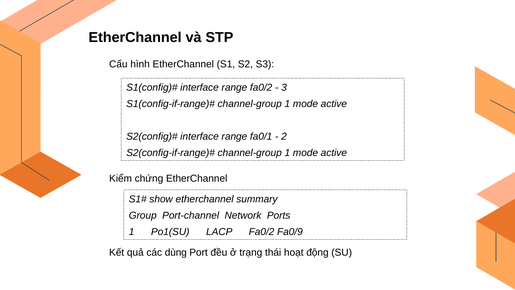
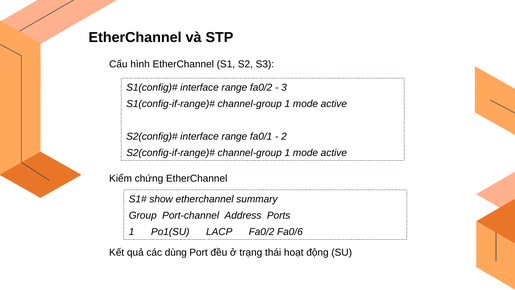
Network: Network -> Address (243, 215)
Fa0/9: Fa0/9 -> Fa0/6 (290, 232)
